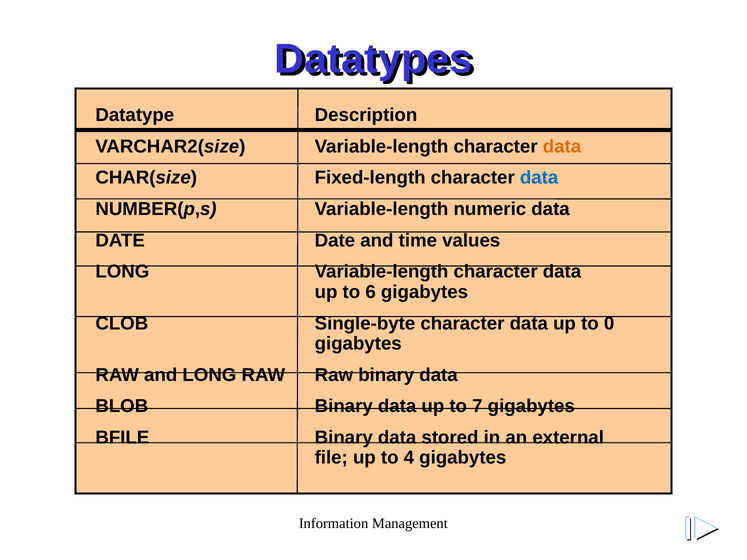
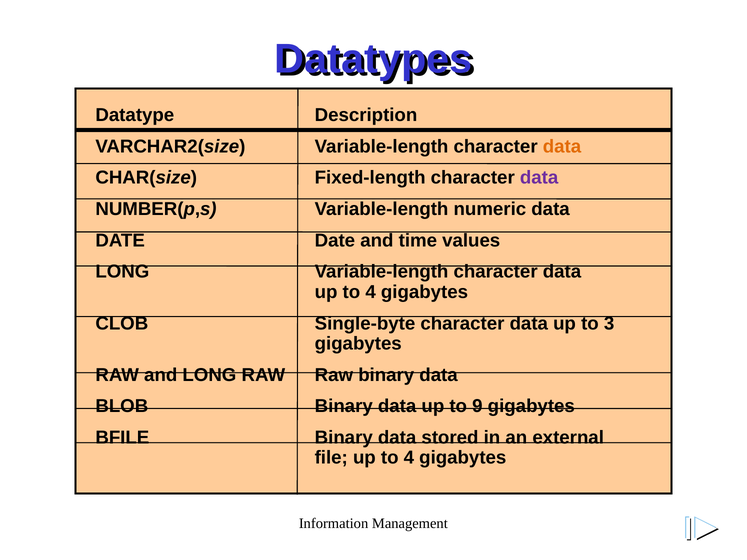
data colour: blue -> purple (539, 178)
6: 6 -> 4 (371, 292)
0: 0 -> 3 (609, 323)
7: 7 -> 9 (477, 406)
